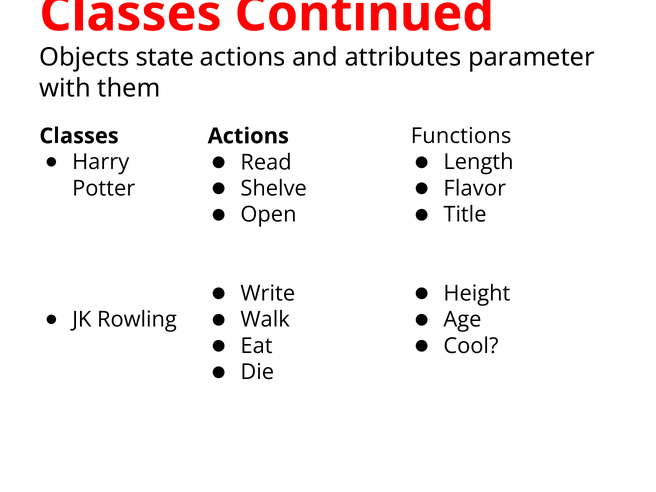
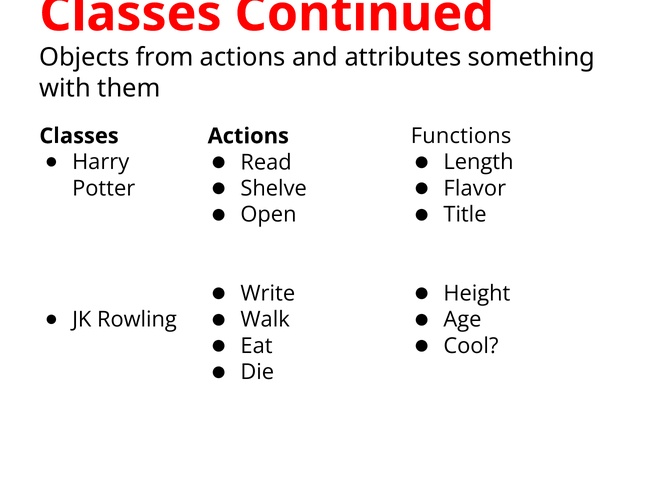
state: state -> from (165, 57)
parameter: parameter -> something (531, 57)
